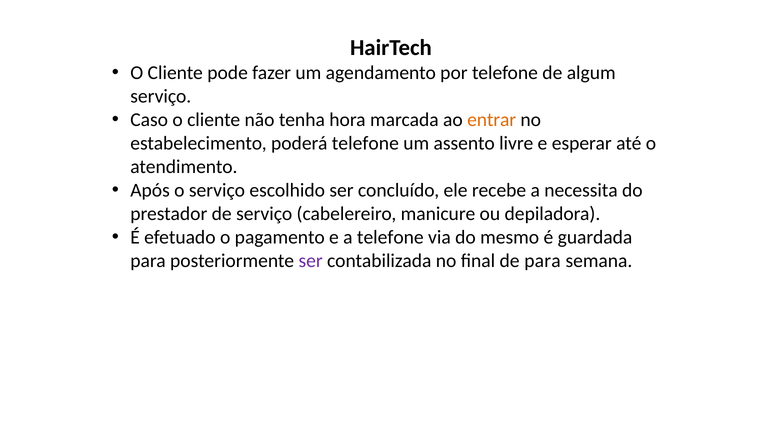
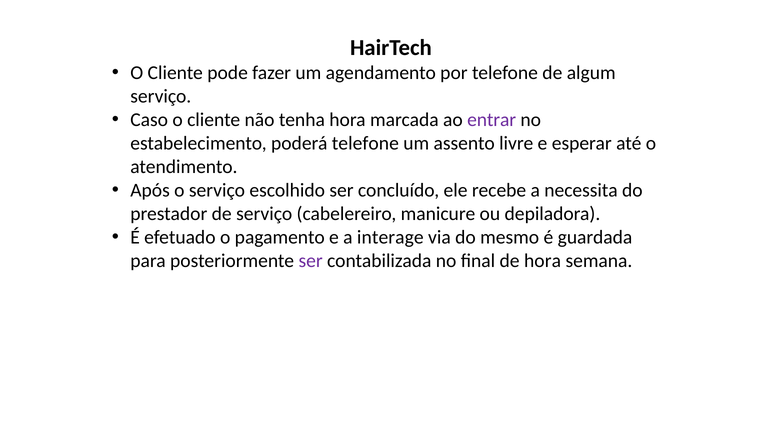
entrar colour: orange -> purple (492, 120)
a telefone: telefone -> interage (390, 237)
de para: para -> hora (543, 261)
